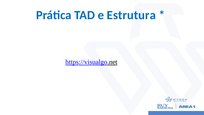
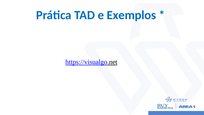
Estrutura: Estrutura -> Exemplos (131, 15)
